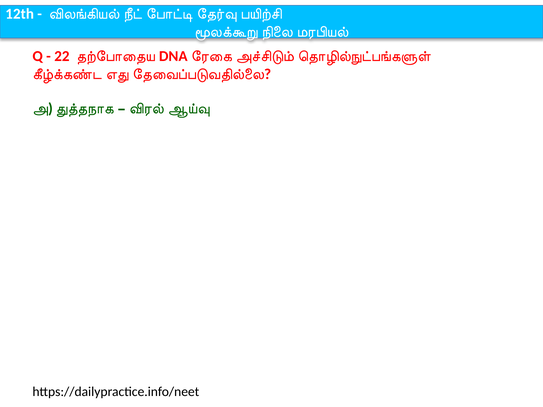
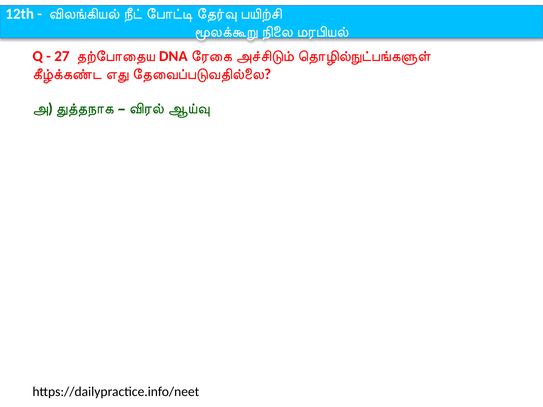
22: 22 -> 27 (62, 56)
